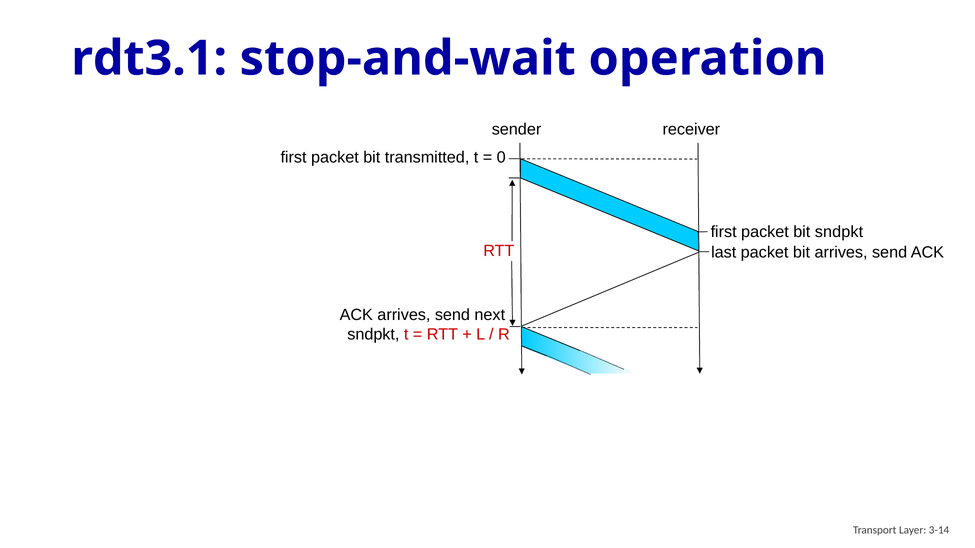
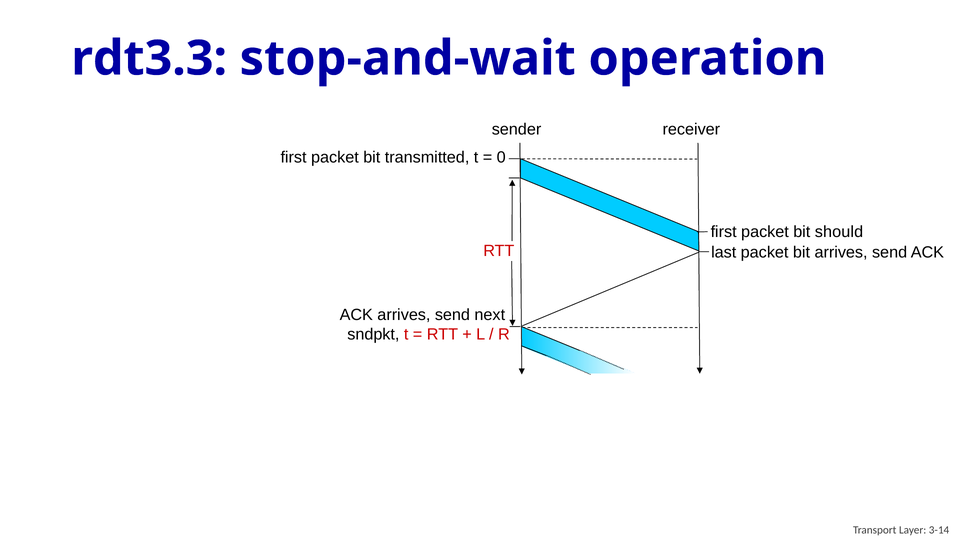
rdt3.1: rdt3.1 -> rdt3.3 (149, 59)
bit sndpkt: sndpkt -> should (839, 232)
